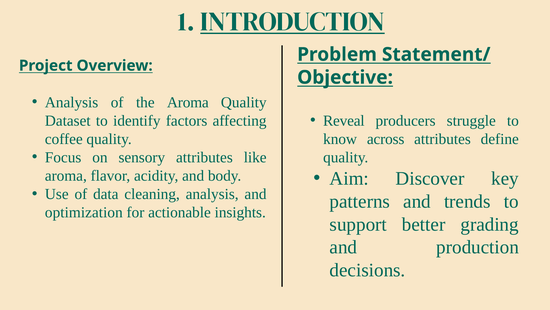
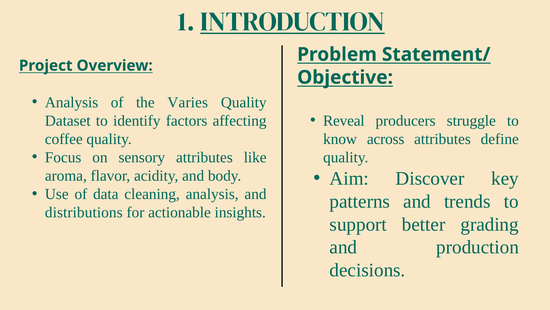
the Aroma: Aroma -> Varies (188, 102)
optimization: optimization -> distributions (84, 212)
